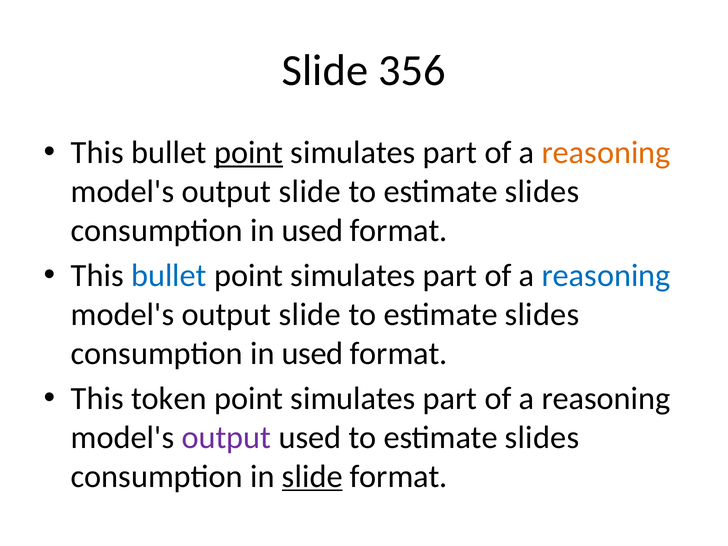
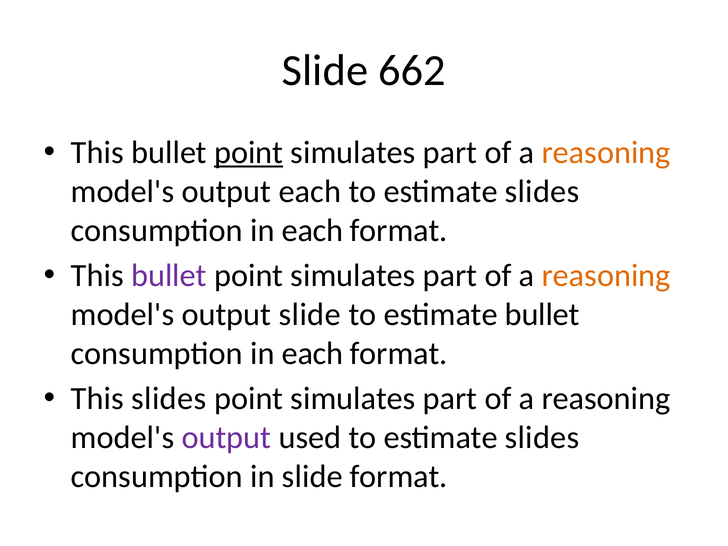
356: 356 -> 662 (412, 70)
slide: slide -> each (310, 192)
used: used -> each (312, 230)
bullet colour: blue -> purple (169, 276)
reasoning colour: blue -> orange (606, 276)
slides: slides -> bullet (542, 315)
used: used -> each (312, 353)
This token: token -> slides (169, 399)
slide underline: present -> none (312, 476)
